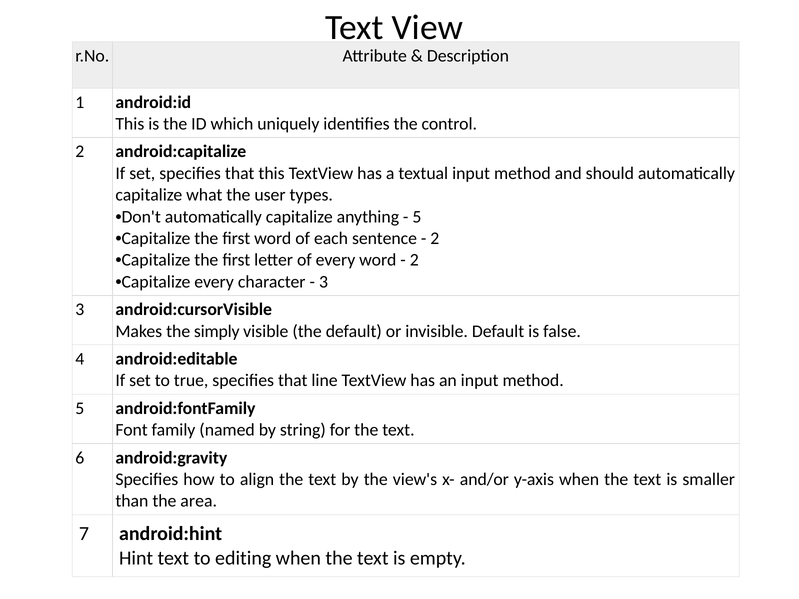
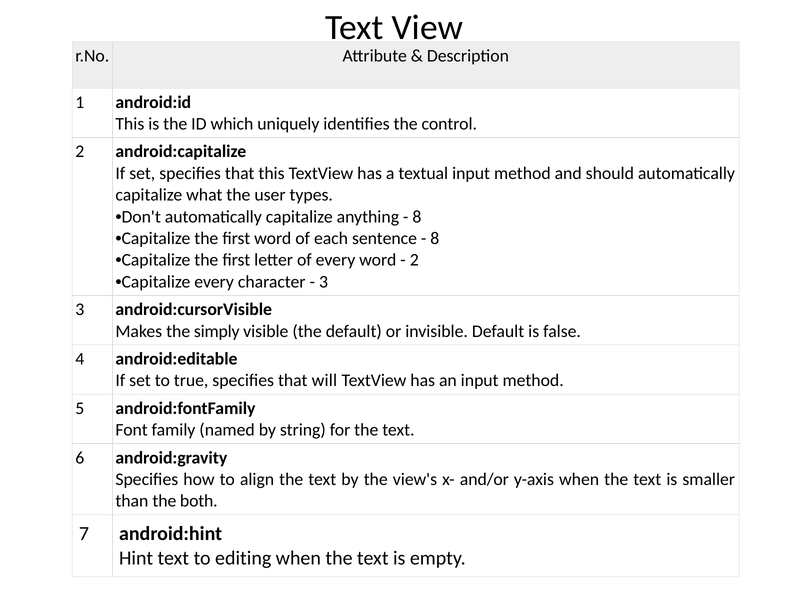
5: 5 -> 8 (417, 217)
2: 2 -> 8 (435, 238)
line: line -> will (324, 381)
area: area -> both (199, 501)
